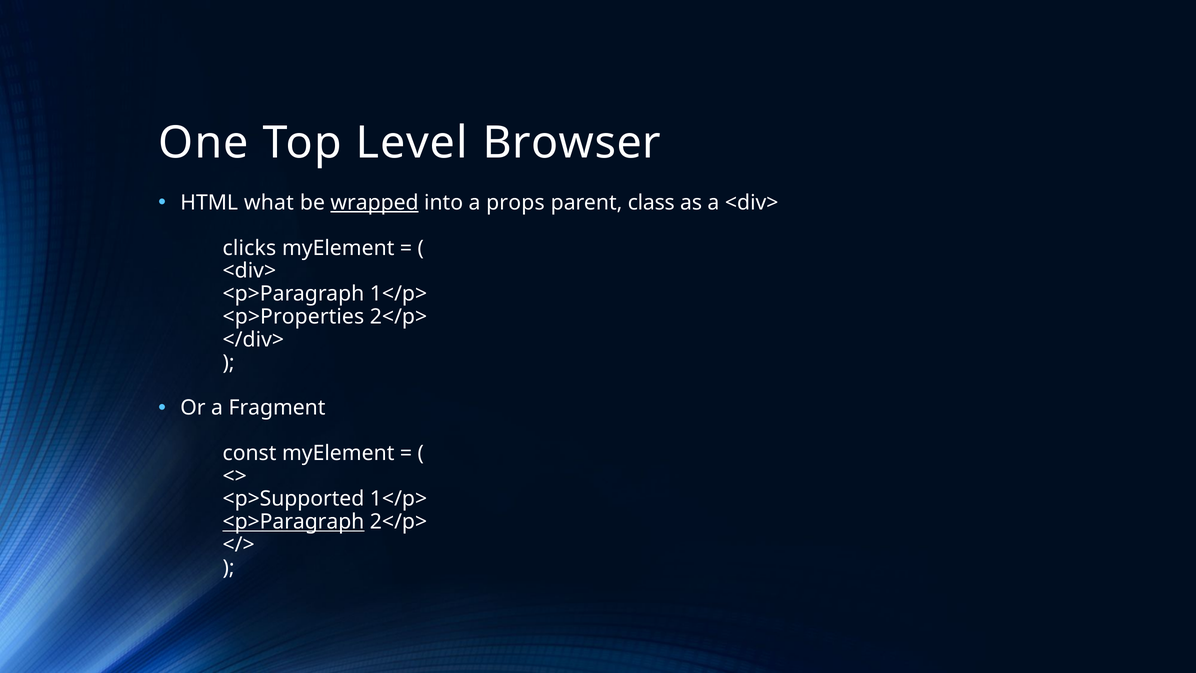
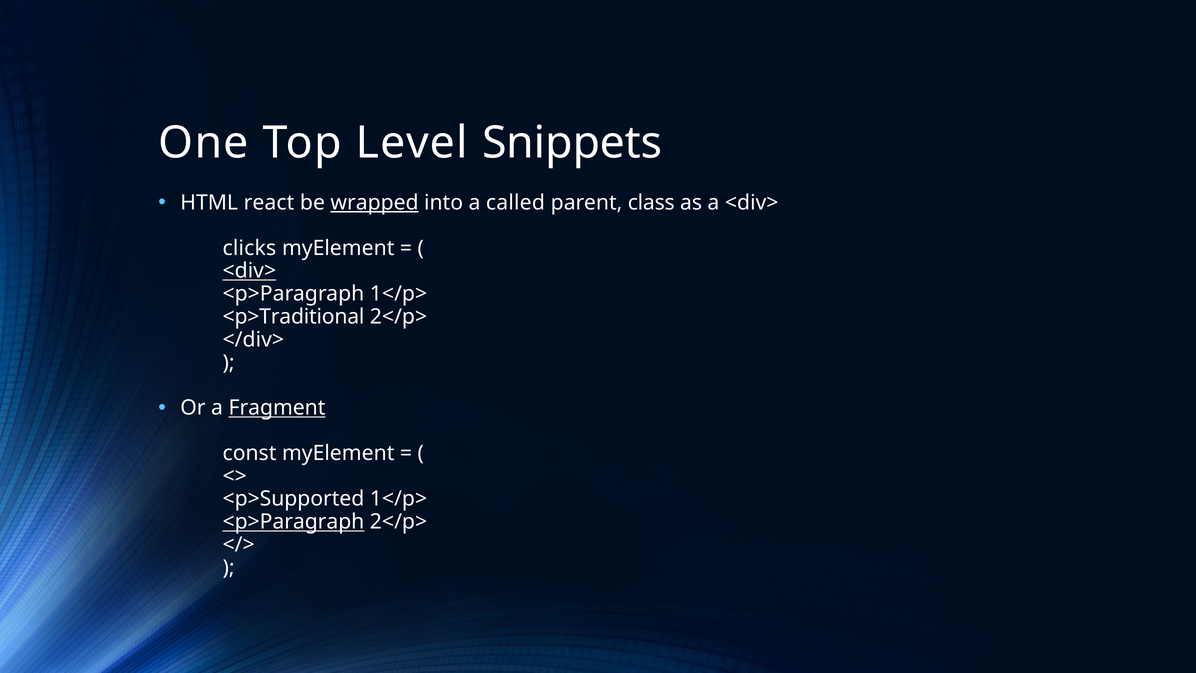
Browser: Browser -> Snippets (572, 143)
what: what -> react (269, 203)
props: props -> called (515, 203)
<div> underline: none -> present (249, 271)
<p>Properties: <p>Properties -> <p>Traditional (294, 317)
Fragment underline: none -> present (277, 408)
